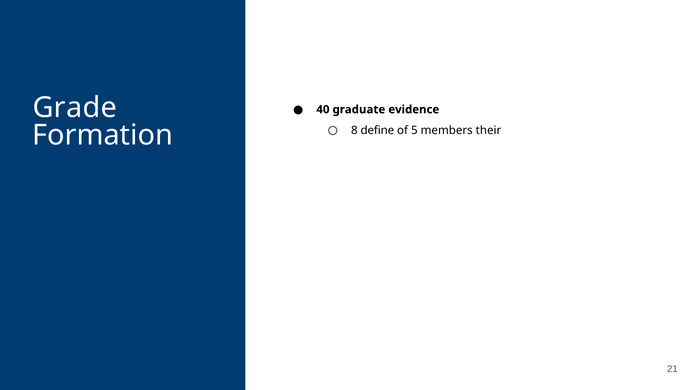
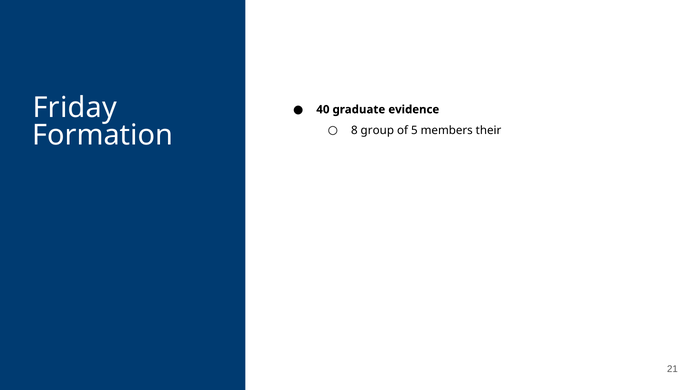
Grade: Grade -> Friday (75, 108)
define: define -> group (377, 130)
